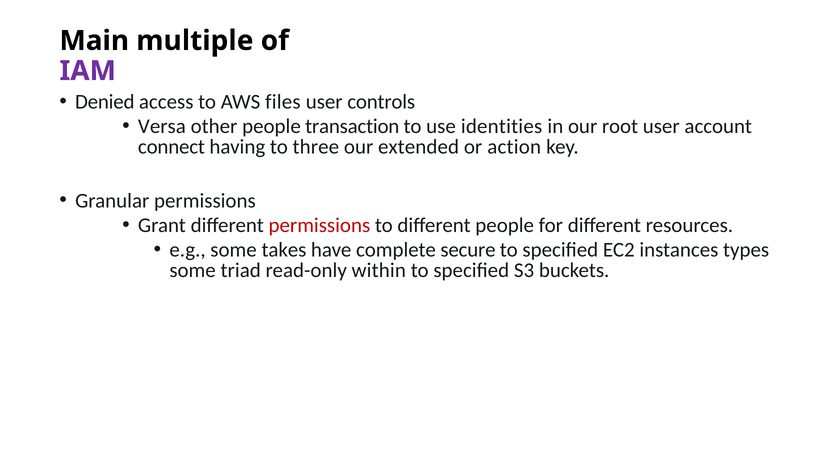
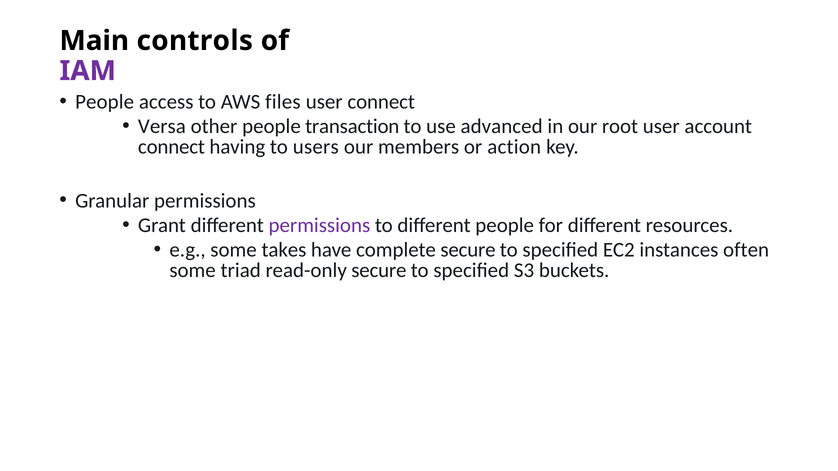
multiple: multiple -> controls (195, 41)
Denied: Denied -> People (105, 102)
user controls: controls -> connect (381, 102)
identities: identities -> advanced (502, 127)
three: three -> users (316, 147)
extended: extended -> members (419, 147)
permissions colour: red -> purple (319, 226)
types: types -> often (746, 250)
read-only within: within -> secure (379, 271)
